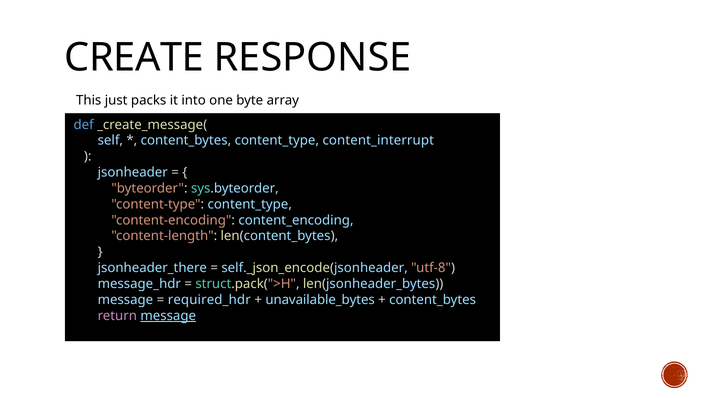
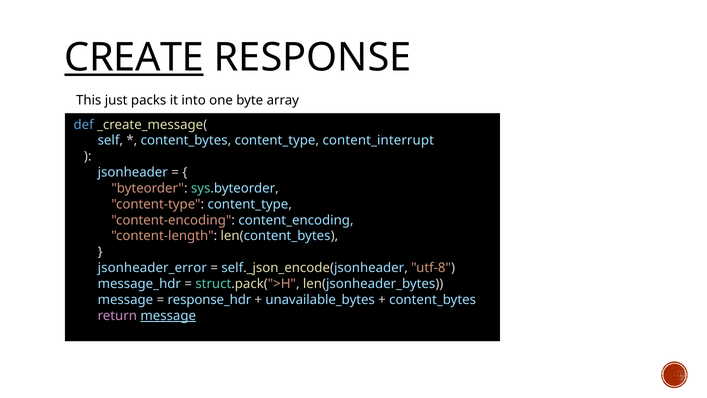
CREATE underline: none -> present (134, 58)
jsonheader_there: jsonheader_there -> jsonheader_error (152, 268)
required_hdr: required_hdr -> response_hdr (209, 300)
